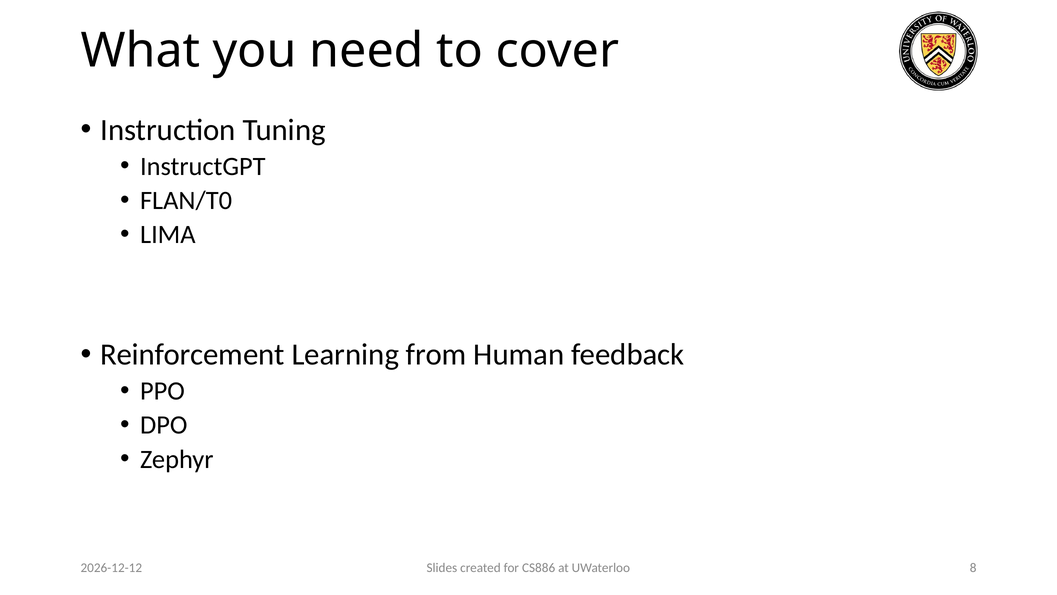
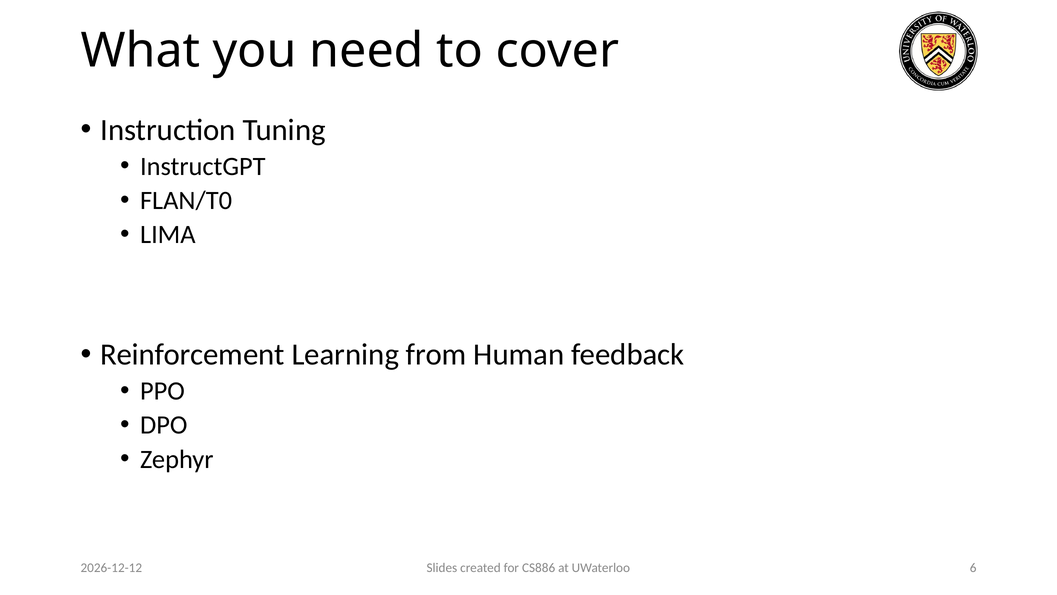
8: 8 -> 6 (973, 568)
